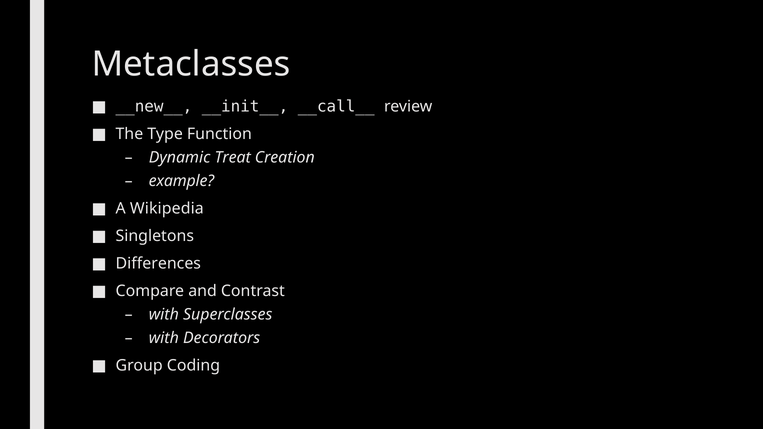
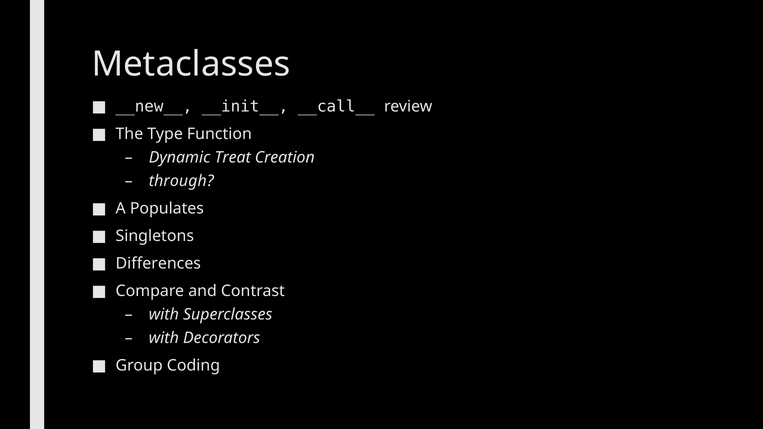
example: example -> through (181, 181)
Wikipedia: Wikipedia -> Populates (167, 208)
